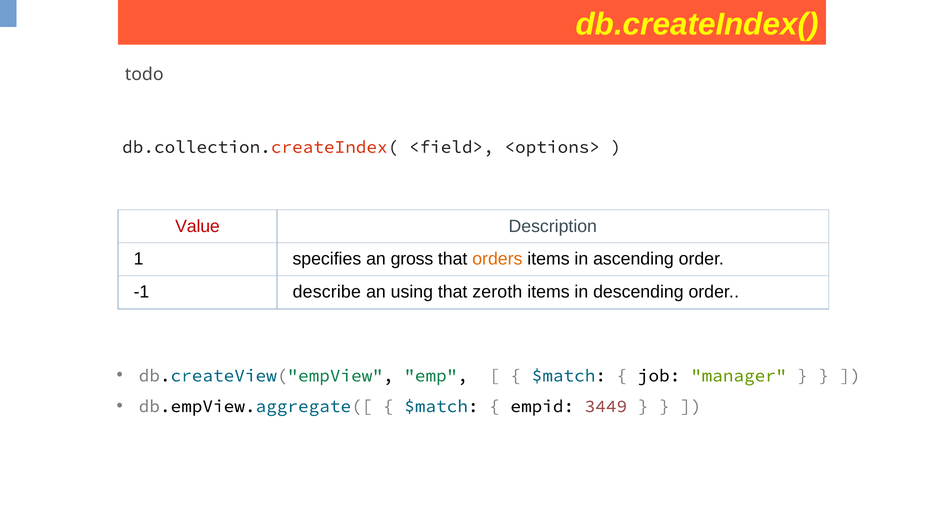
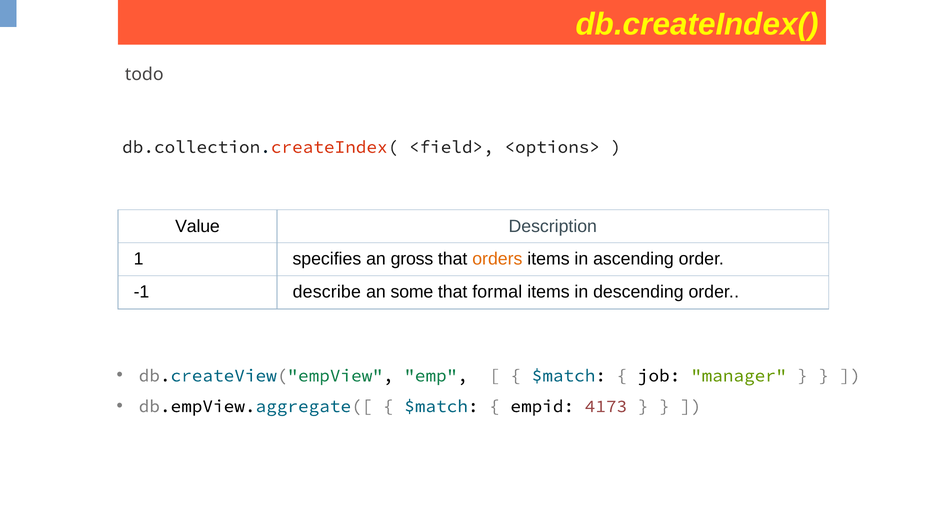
Value colour: red -> black (197, 227)
using: using -> some (412, 292)
zeroth: zeroth -> formal (497, 292)
3449: 3449 -> 4173 (606, 406)
